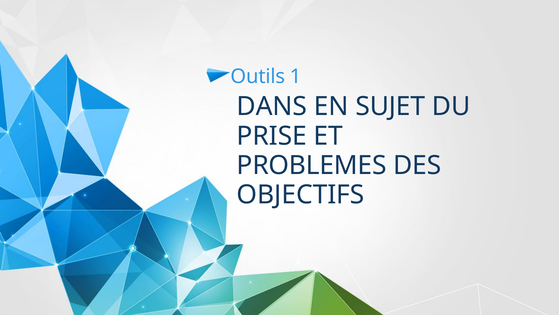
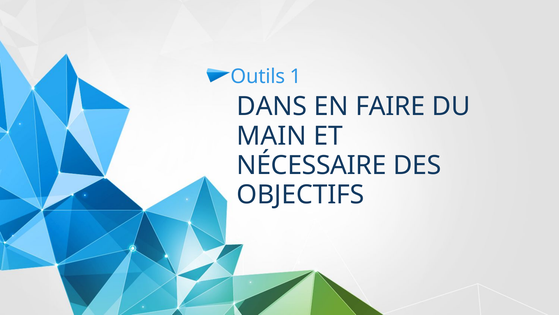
SUJET: SUJET -> FAIRE (390, 106)
PRISE: PRISE -> MAIN (272, 136)
PROBLEMES: PROBLEMES -> NÉCESSAIRE (312, 165)
